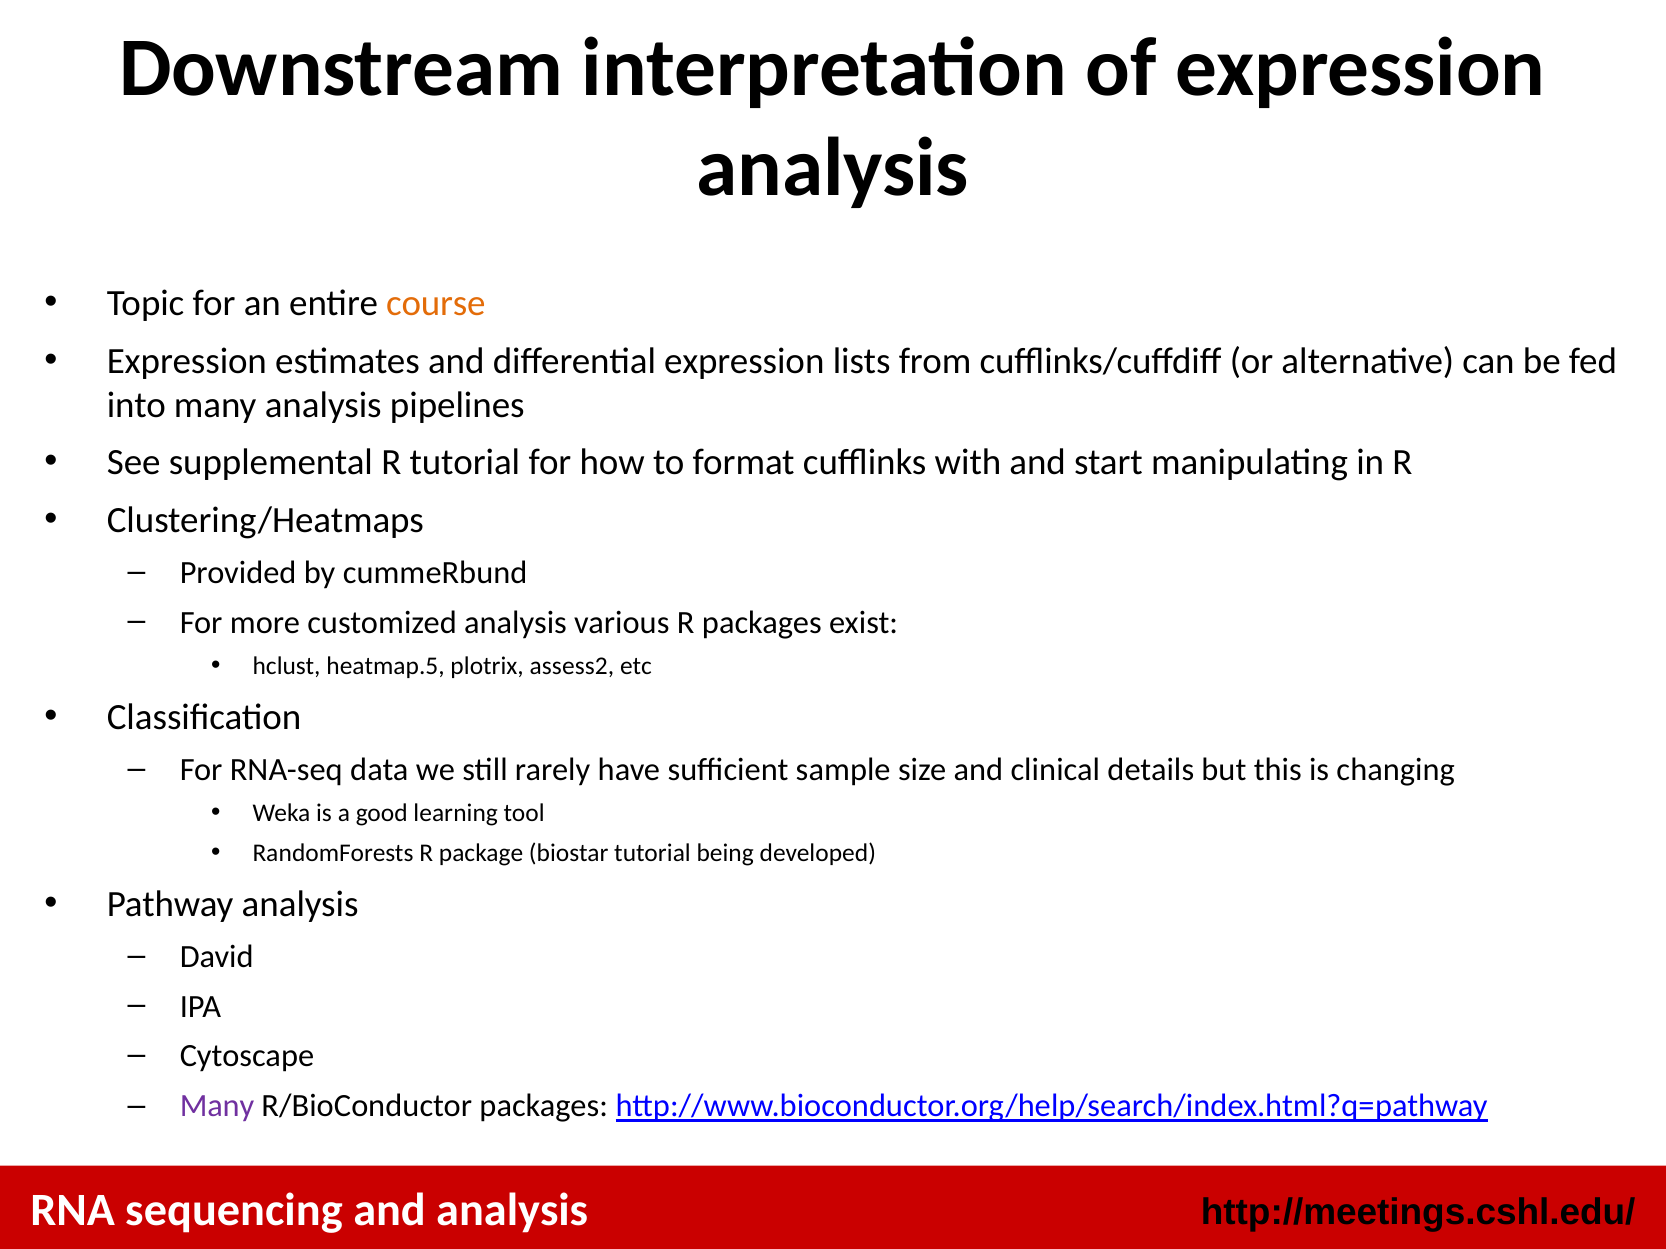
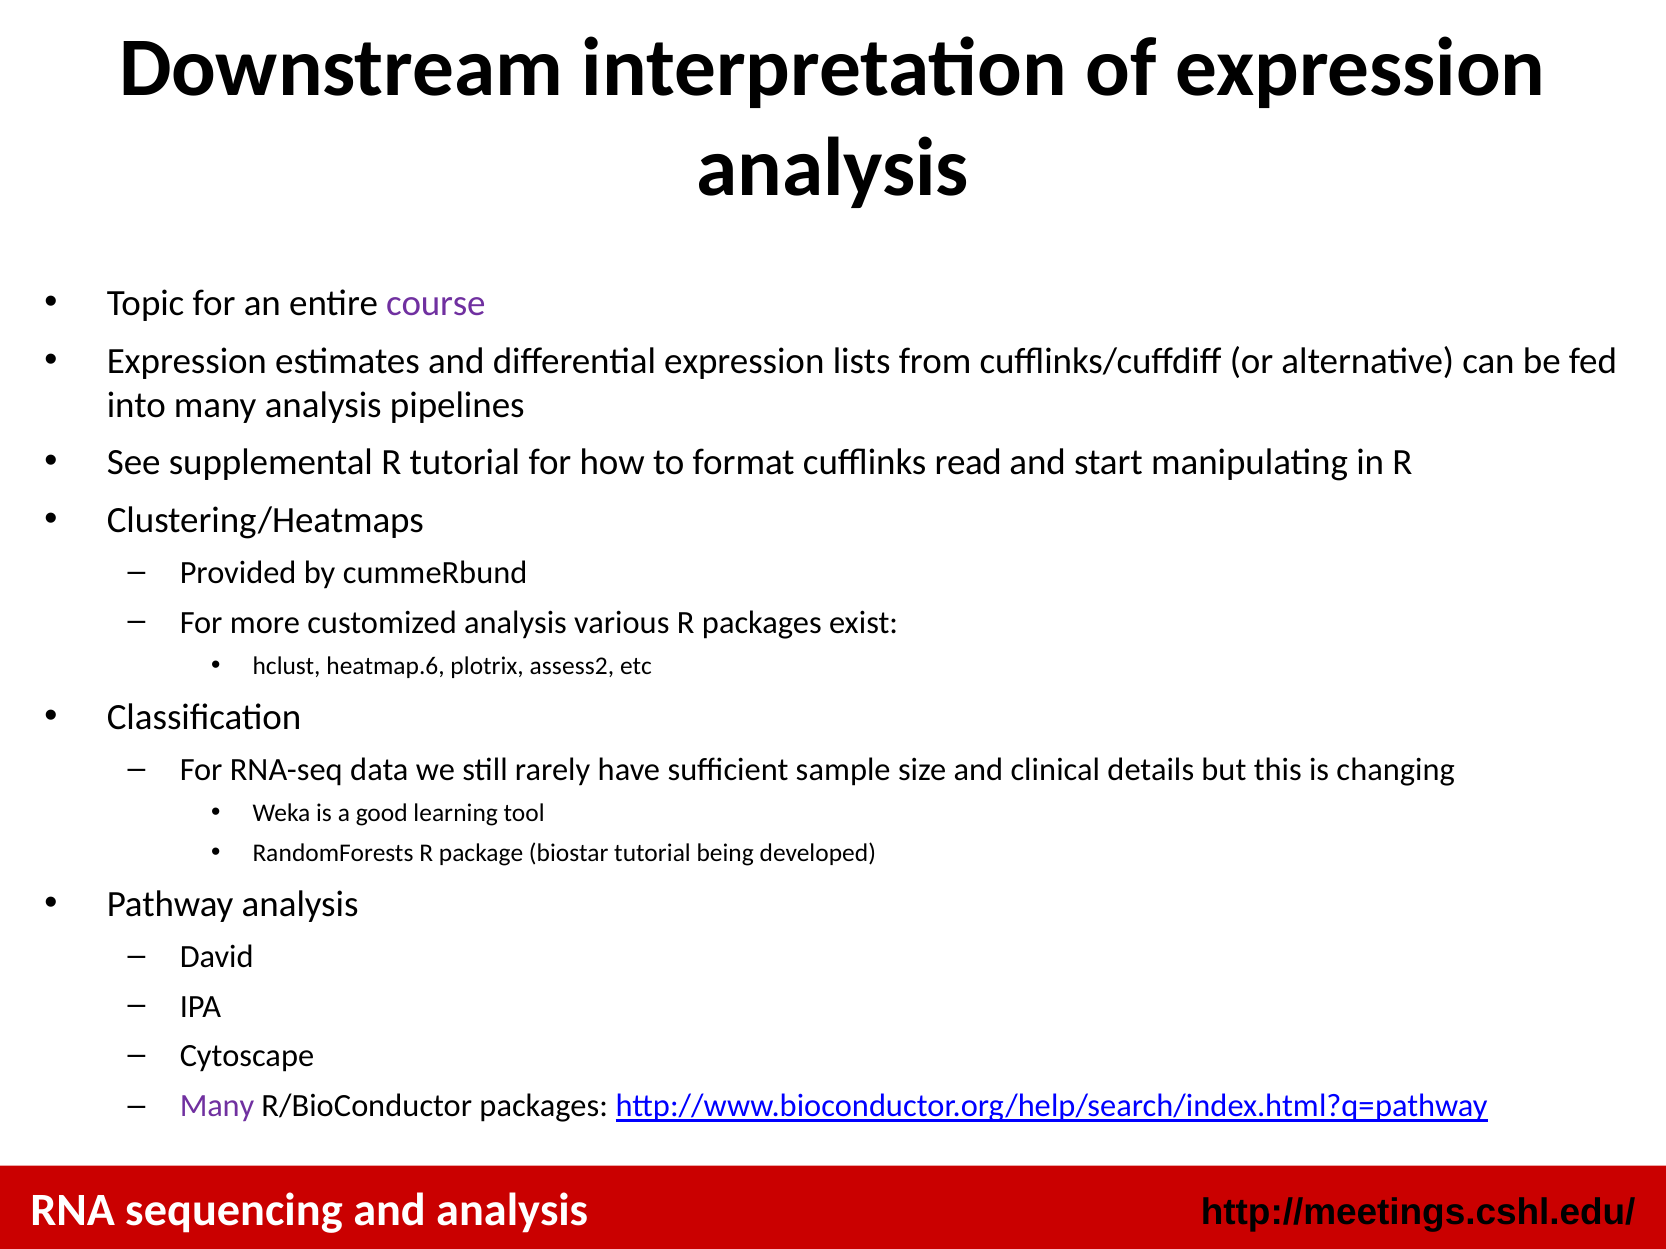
course colour: orange -> purple (436, 304)
with: with -> read (968, 463)
heatmap.5: heatmap.5 -> heatmap.6 (386, 666)
